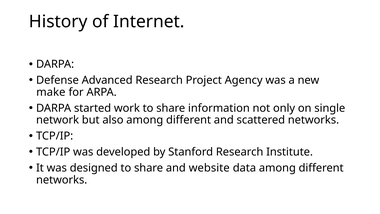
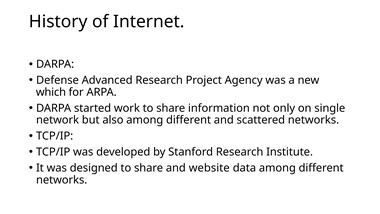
make: make -> which (51, 92)
